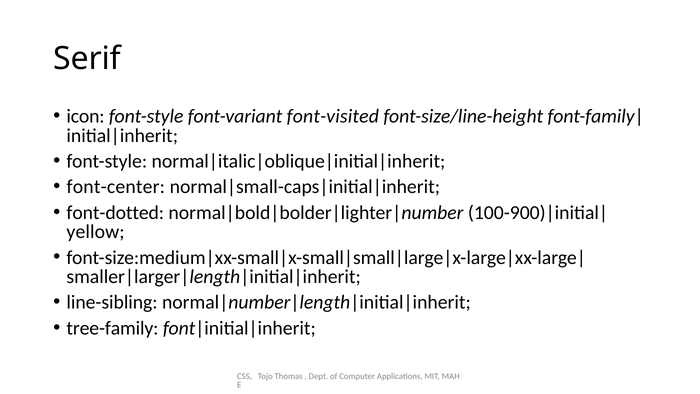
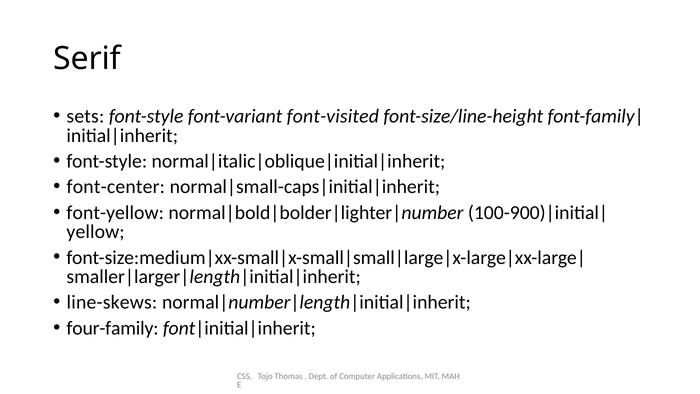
icon: icon -> sets (85, 116)
font-dotted: font-dotted -> font-yellow (115, 213)
line-sibling: line-sibling -> line-skews (112, 302)
tree-family: tree-family -> four-family (113, 328)
